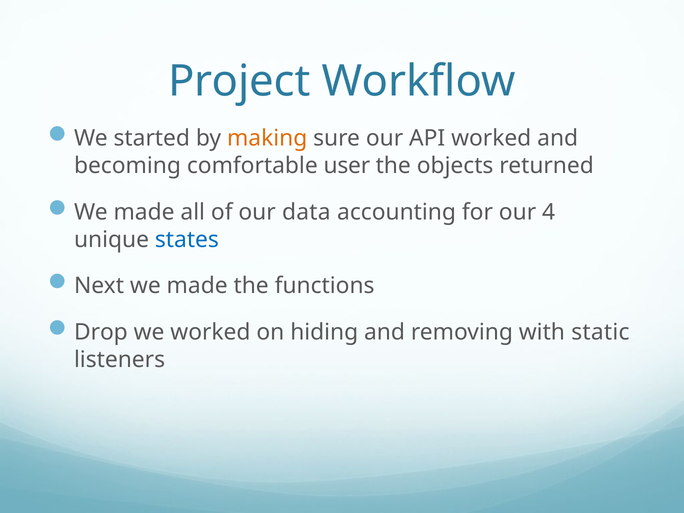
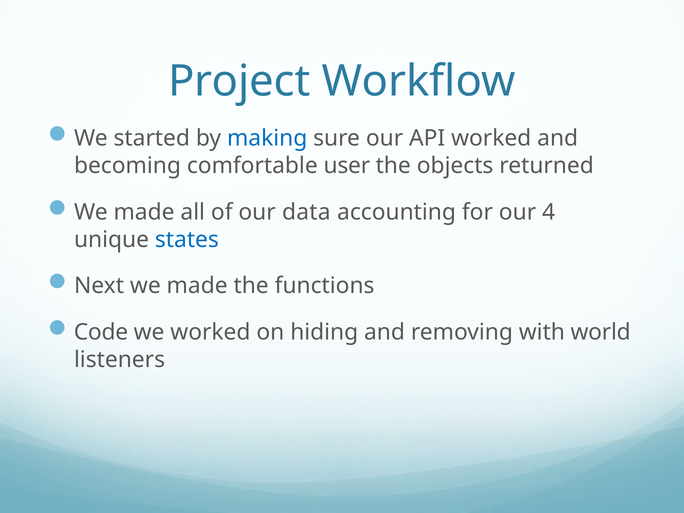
making colour: orange -> blue (267, 138)
Drop: Drop -> Code (101, 332)
static: static -> world (601, 332)
